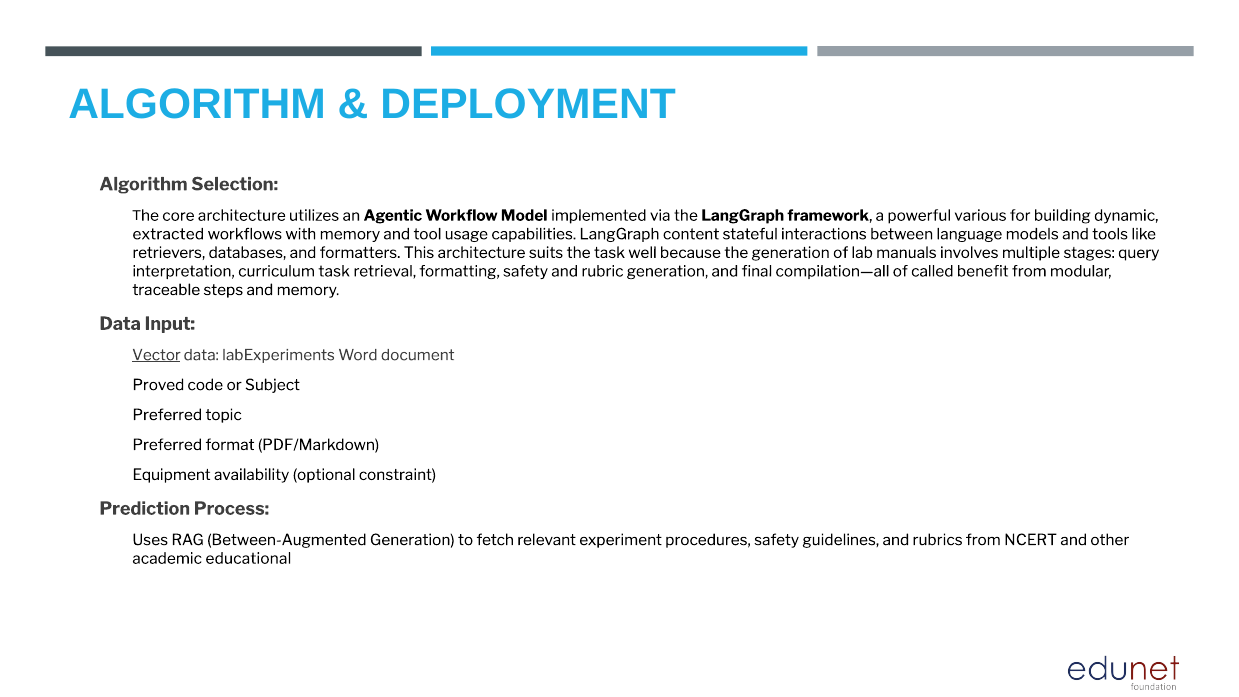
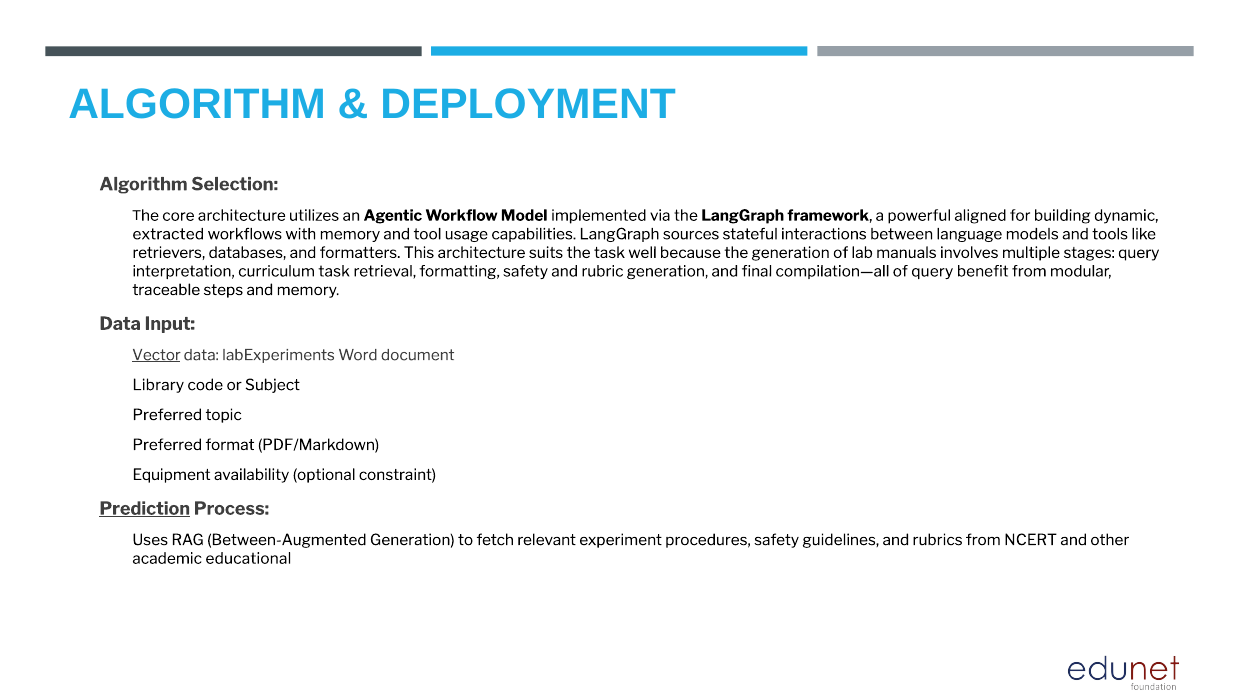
various: various -> aligned (980, 216)
content: content -> sources (691, 234)
of called: called -> query (932, 271)
Proved: Proved -> Library (158, 385)
Prediction underline: none -> present (145, 509)
